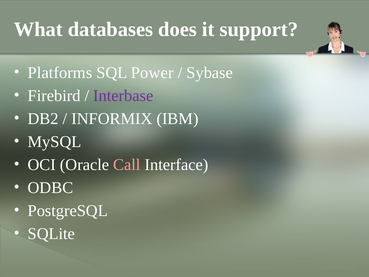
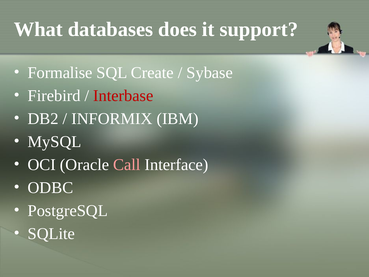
Platforms: Platforms -> Formalise (60, 73)
Power: Power -> Create (152, 73)
Interbase colour: purple -> red (123, 96)
